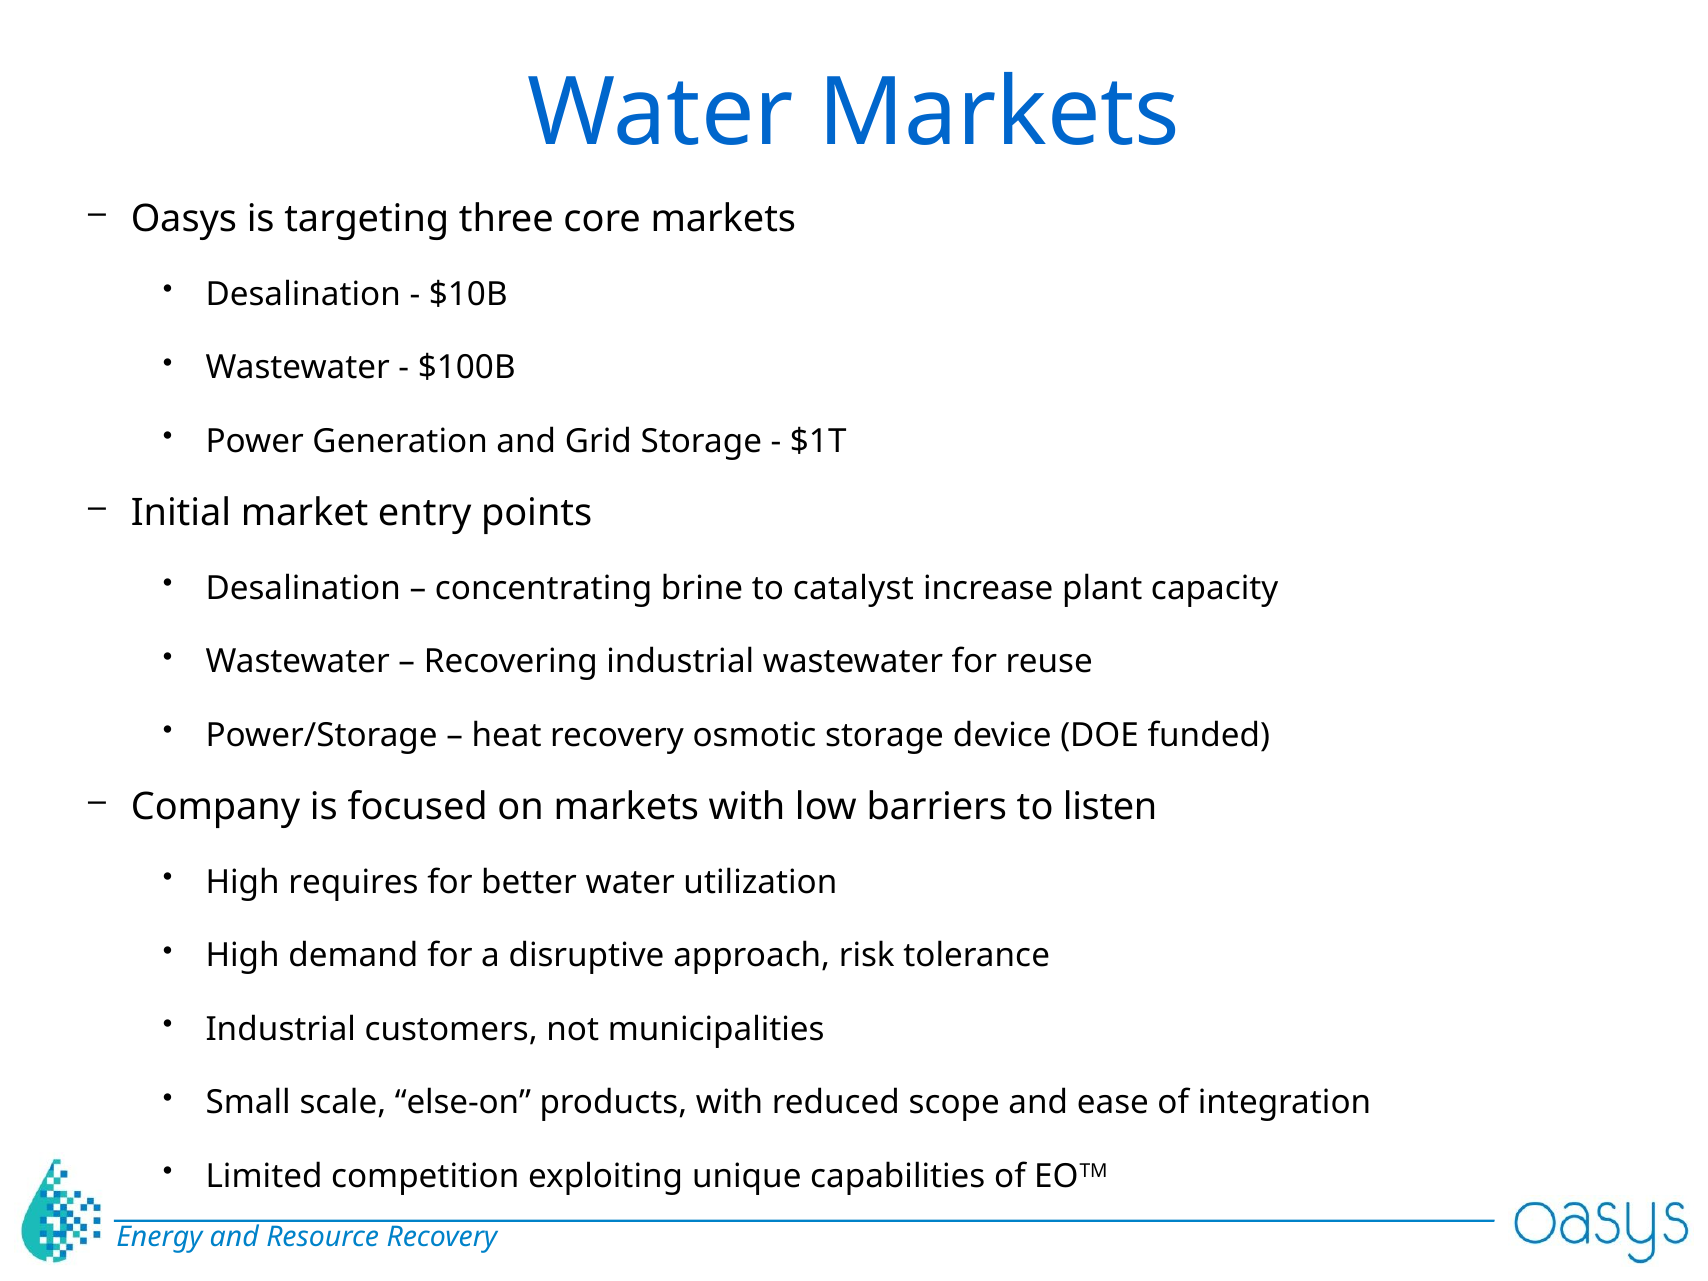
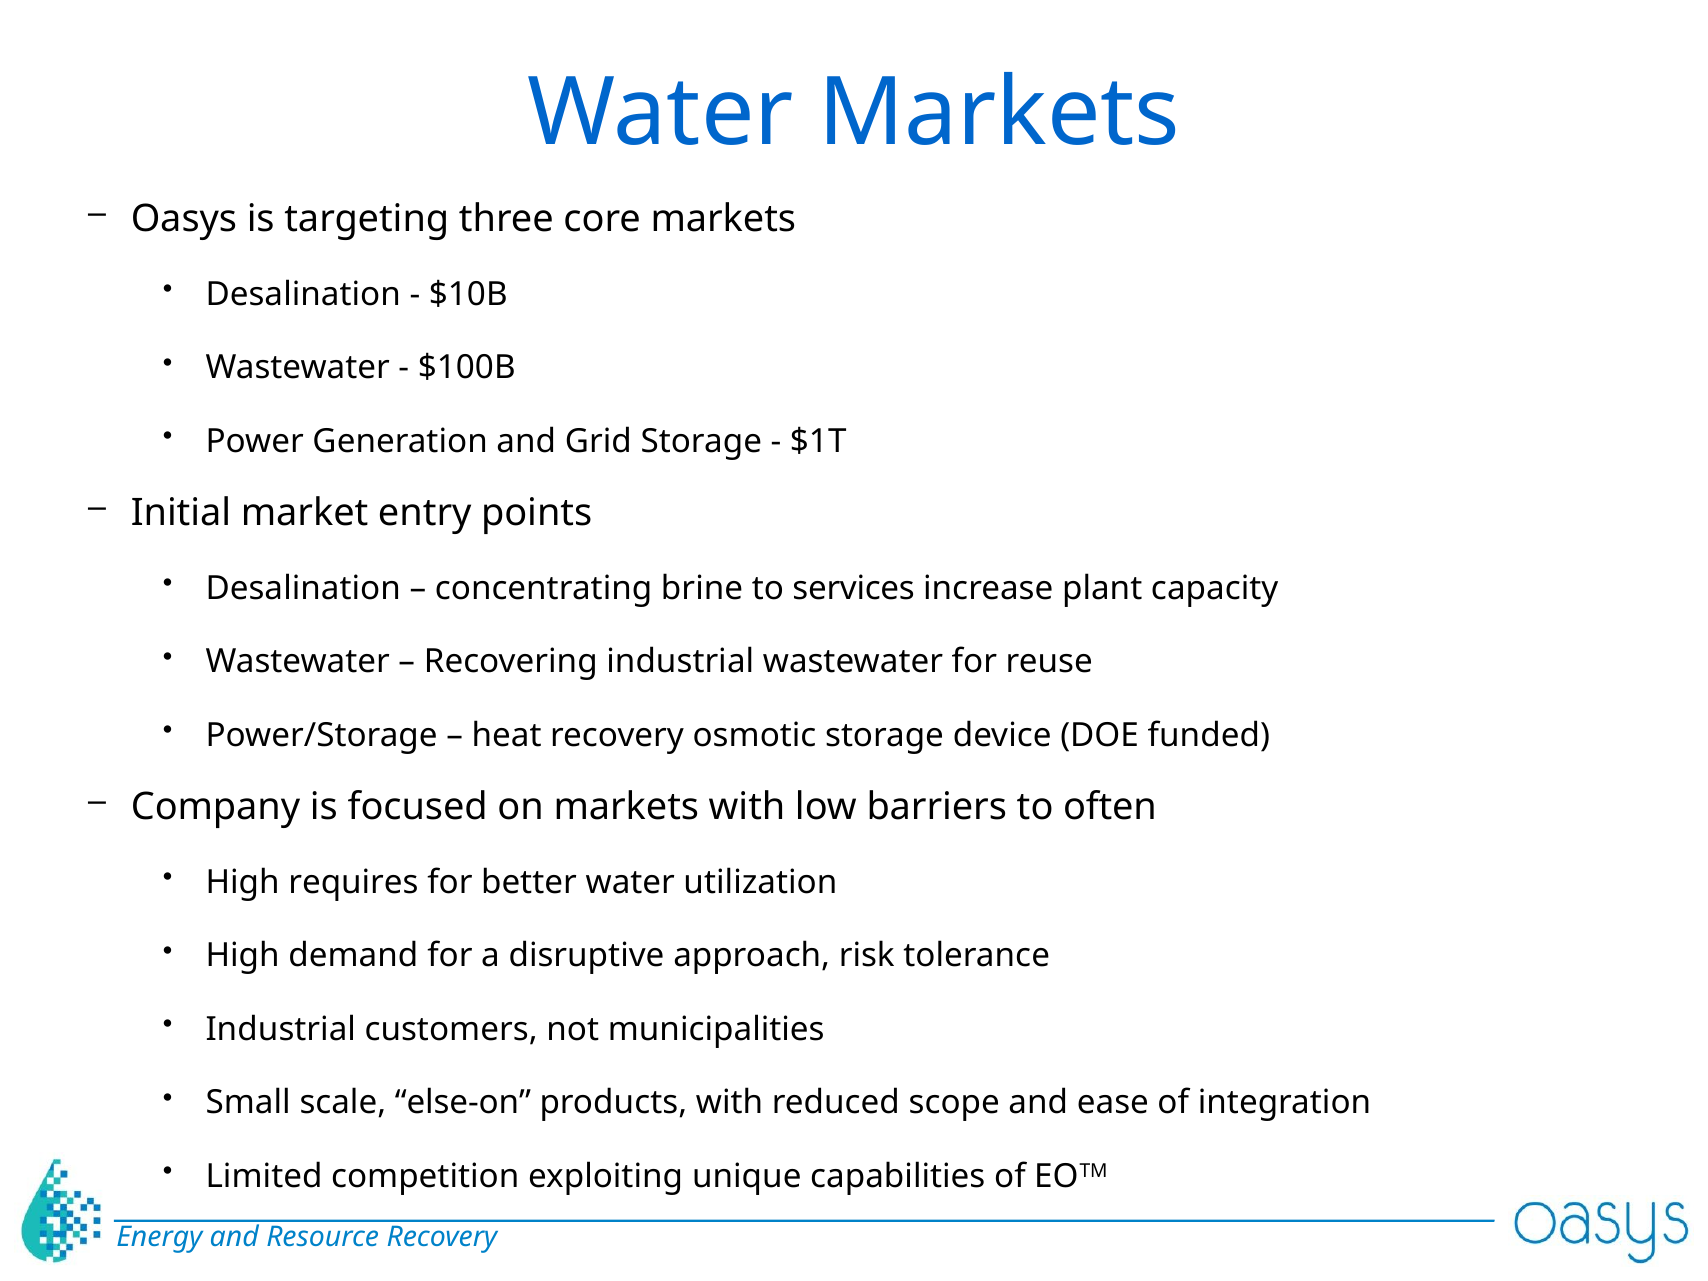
catalyst: catalyst -> services (854, 589)
listen: listen -> often (1110, 807)
